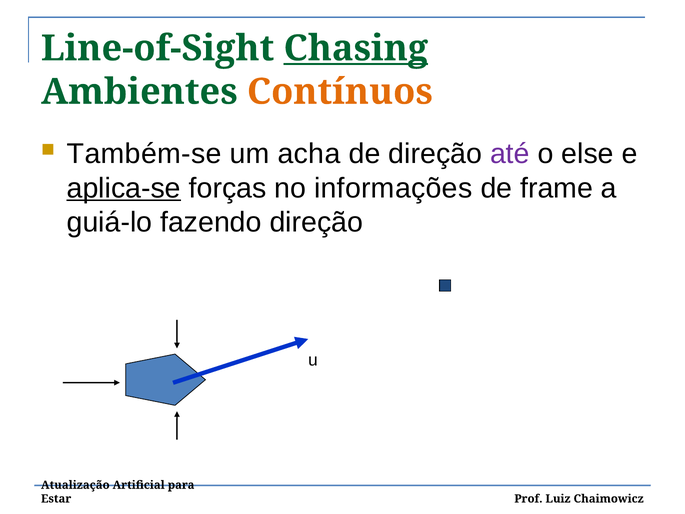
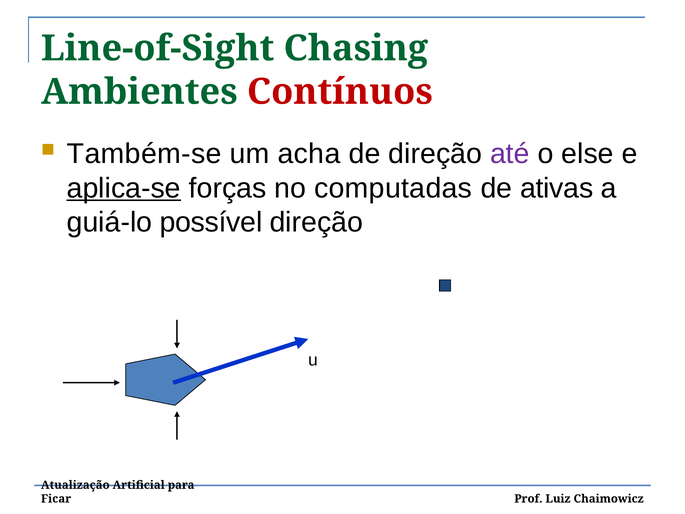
Chasing underline: present -> none (356, 48)
Contínuos colour: orange -> red (340, 92)
informações: informações -> computadas (393, 188)
frame: frame -> ativas (557, 188)
fazendo: fazendo -> possível (211, 222)
Estar: Estar -> Ficar (56, 498)
